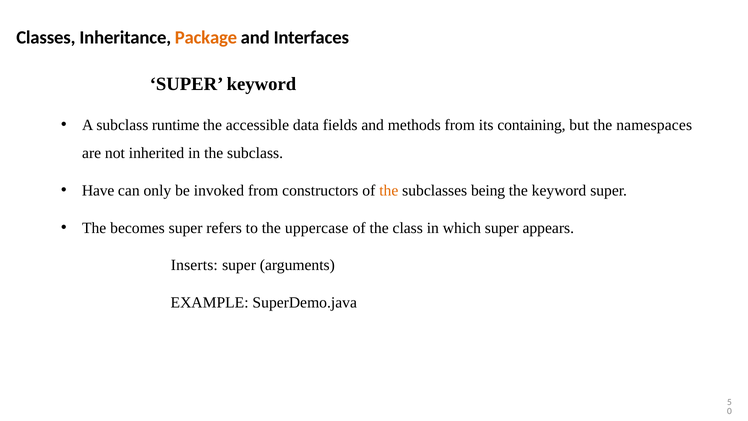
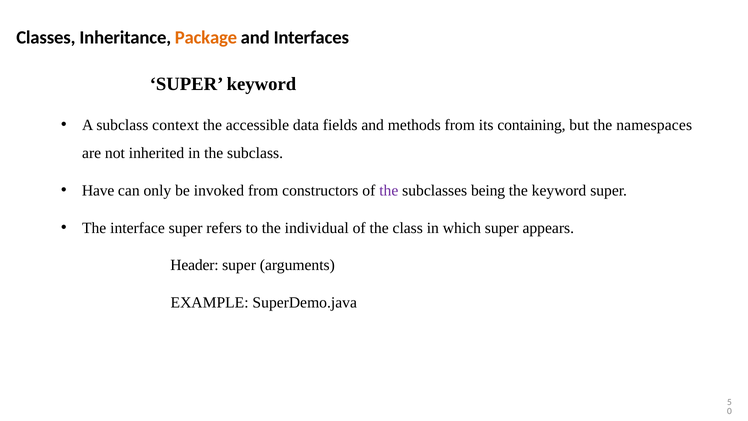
runtime: runtime -> context (176, 125)
the colour: orange -> purple (389, 190)
becomes: becomes -> interface (137, 228)
uppercase: uppercase -> individual (317, 228)
Inserts: Inserts -> Header (194, 265)
